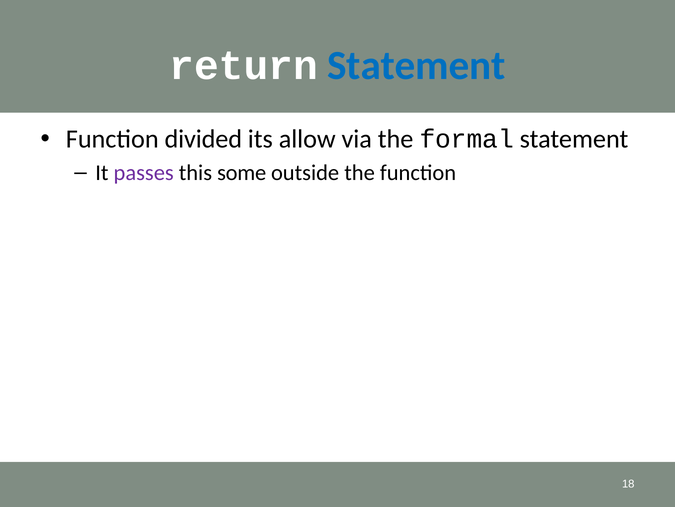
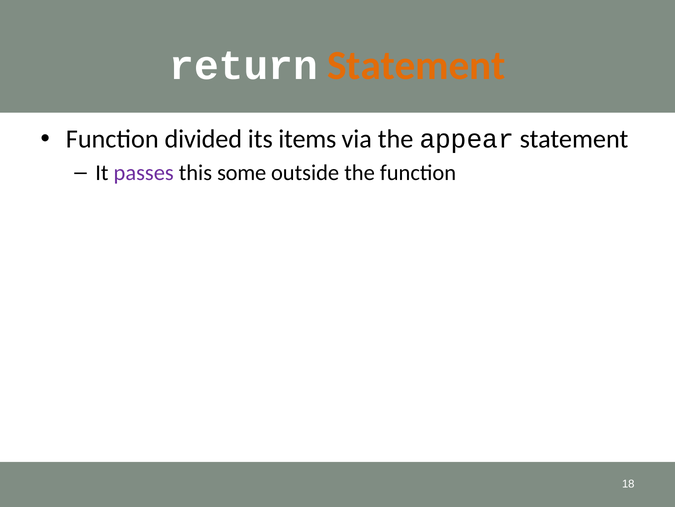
Statement colour: blue -> orange (416, 65)
allow: allow -> items (307, 139)
formal: formal -> appear (467, 139)
